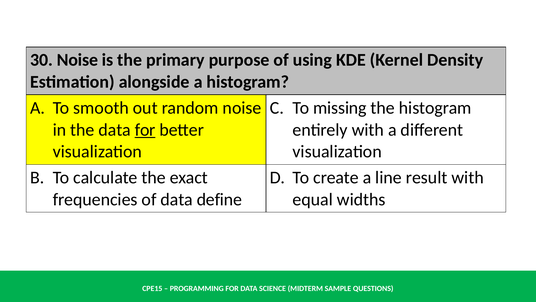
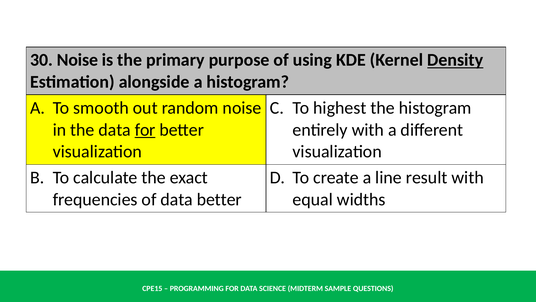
Density underline: none -> present (455, 60)
missing: missing -> highest (340, 108)
data define: define -> better (219, 199)
